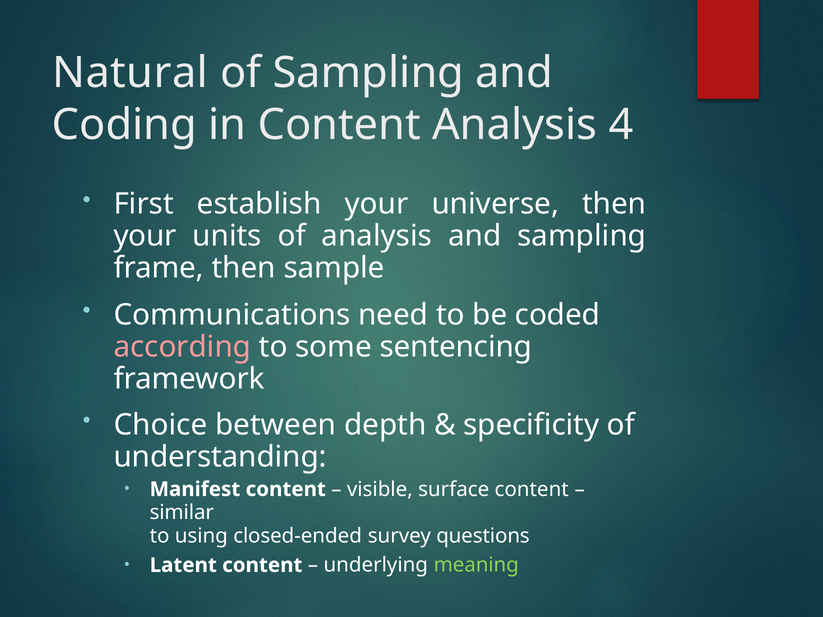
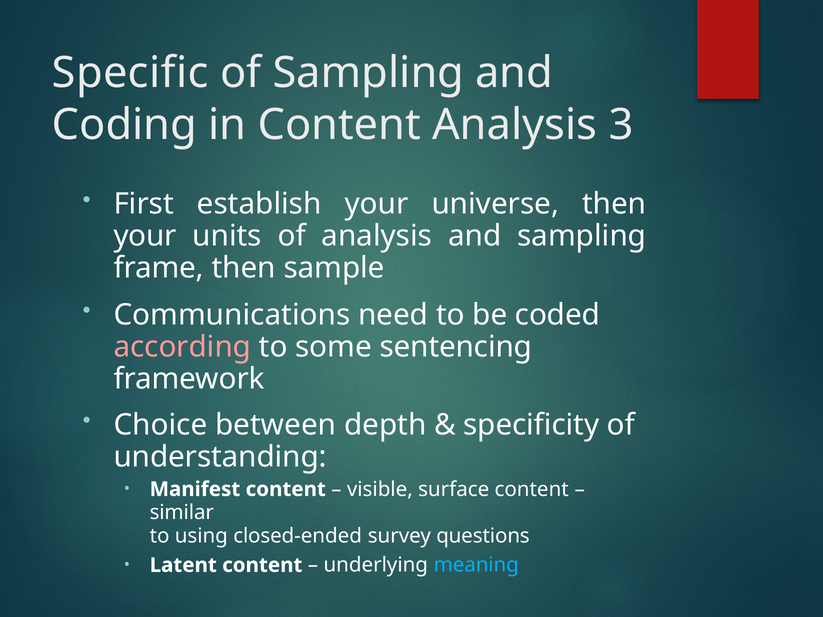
Natural: Natural -> Specific (130, 73)
4: 4 -> 3 (621, 125)
meaning colour: light green -> light blue (476, 565)
